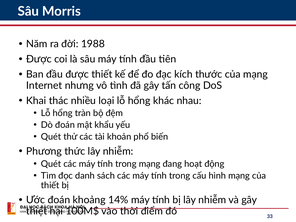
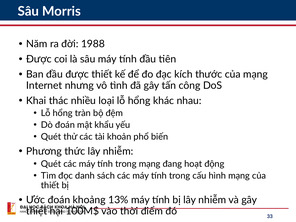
14%: 14% -> 13% (118, 200)
